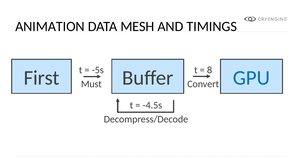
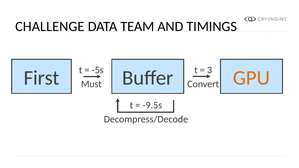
ANIMATION: ANIMATION -> CHALLENGE (50, 26)
MESH: MESH -> TEAM (137, 26)
8: 8 -> 3 (210, 70)
GPU colour: blue -> orange (251, 78)
-4.5s: -4.5s -> -9.5s (152, 105)
